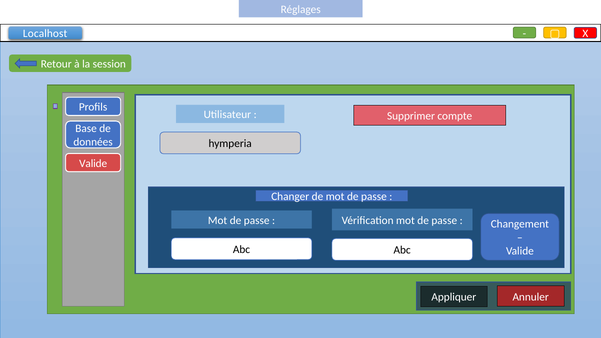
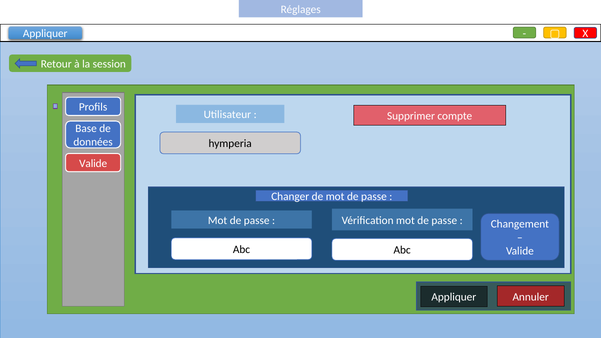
Localhost: Localhost -> Appliquer (45, 34)
